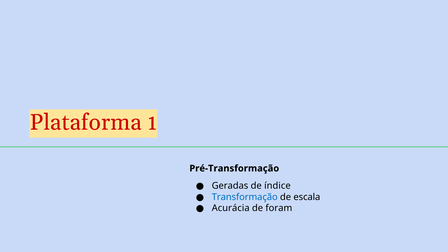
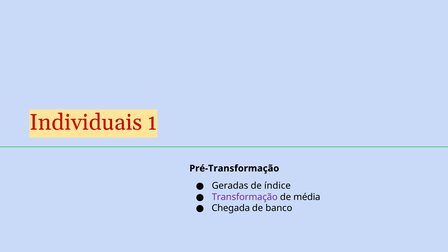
Plataforma: Plataforma -> Individuais (86, 123)
Transformação colour: blue -> purple (245, 197)
escala: escala -> média (307, 197)
Acurácia: Acurácia -> Chegada (231, 208)
foram: foram -> banco (279, 208)
